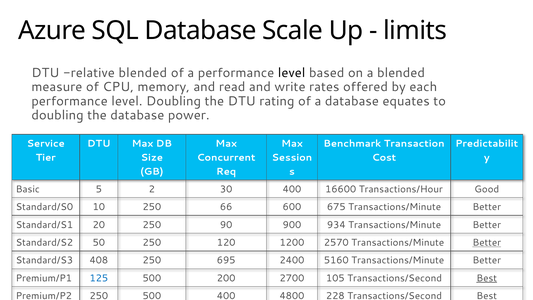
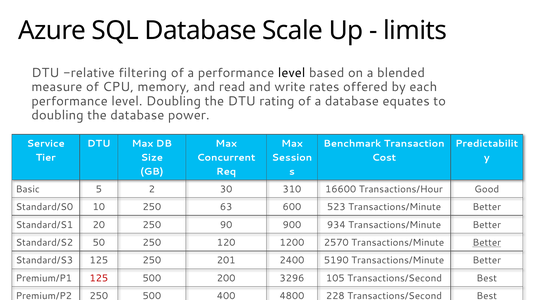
relative blended: blended -> filtering (143, 73)
30 400: 400 -> 310 (292, 189)
66: 66 -> 63 (226, 207)
675: 675 -> 523 (336, 207)
Standard/S3 408: 408 -> 125 (99, 260)
695: 695 -> 201 (226, 260)
5160: 5160 -> 5190 (336, 260)
125 colour: blue -> red (99, 278)
2700: 2700 -> 3296 (292, 278)
Best underline: present -> none (487, 278)
